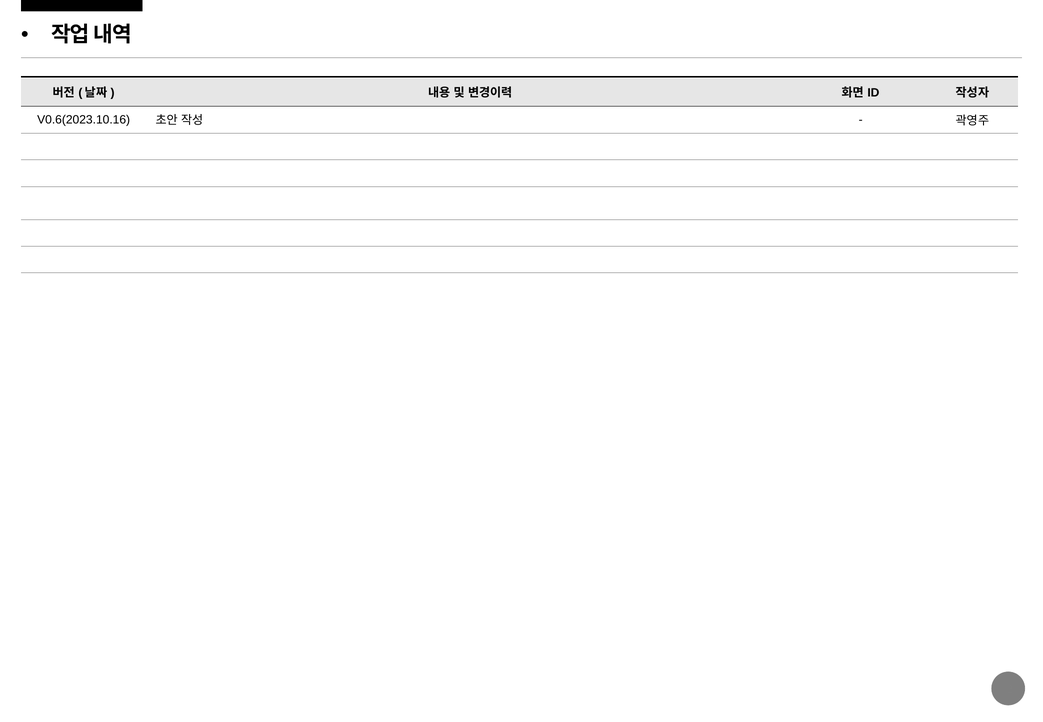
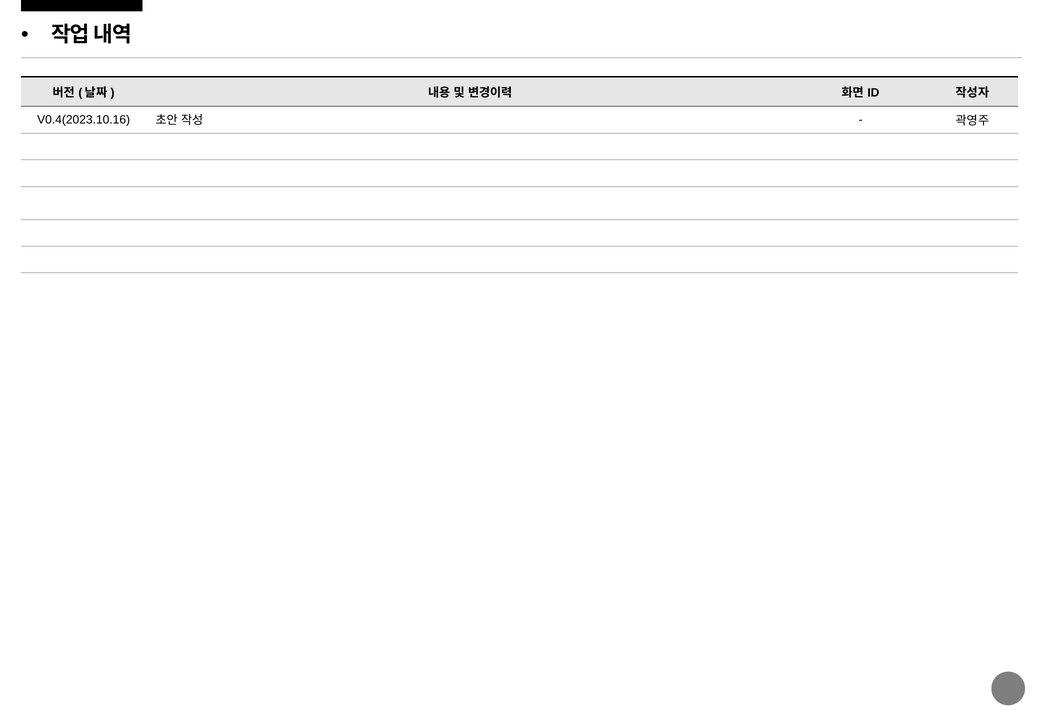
V0.6(2023.10.16: V0.6(2023.10.16 -> V0.4(2023.10.16 (84, 120)
